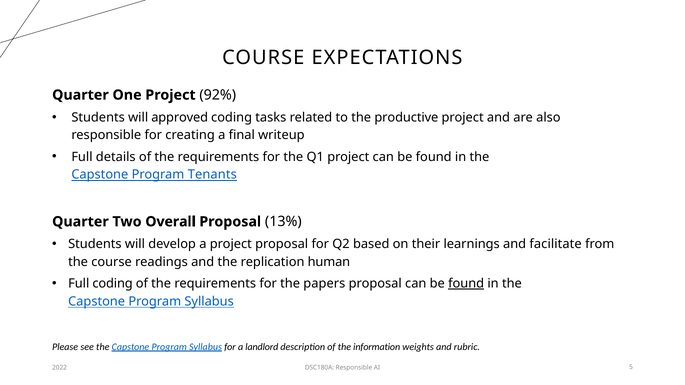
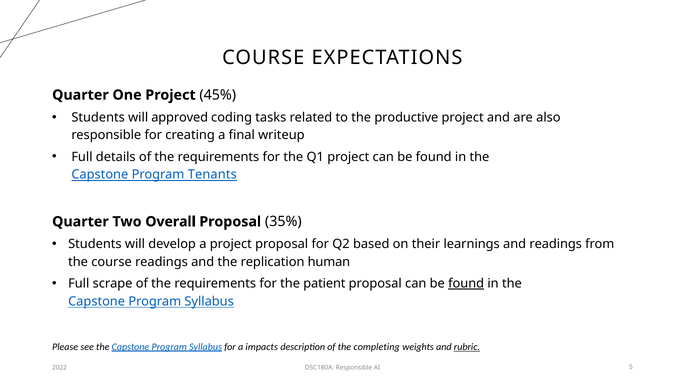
92%: 92% -> 45% (218, 95)
13%: 13% -> 35% (283, 222)
and facilitate: facilitate -> readings (556, 244)
Full coding: coding -> scrape (113, 284)
papers: papers -> patient (324, 284)
landlord: landlord -> impacts (262, 347)
information: information -> completing (377, 347)
rubric underline: none -> present (467, 347)
